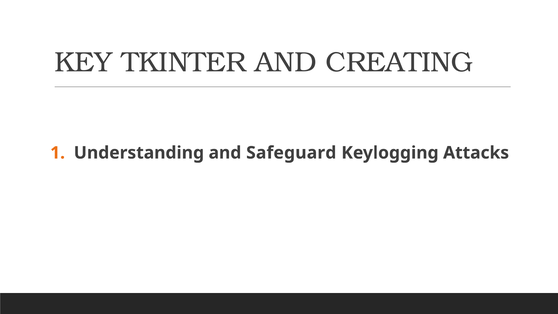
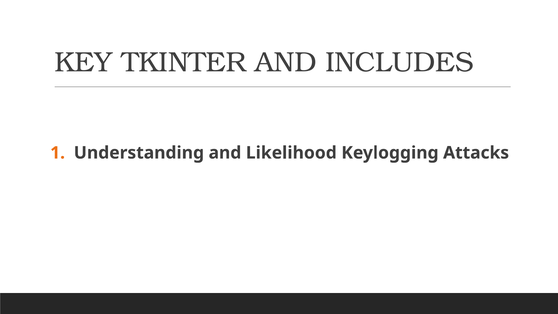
CREATING: CREATING -> INCLUDES (399, 62)
Safeguard: Safeguard -> Likelihood (291, 153)
